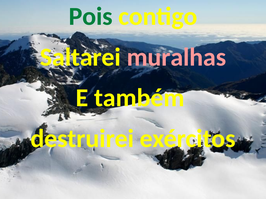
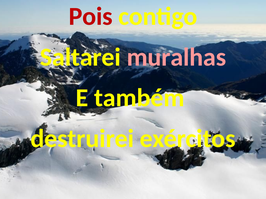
Pois colour: green -> red (91, 16)
